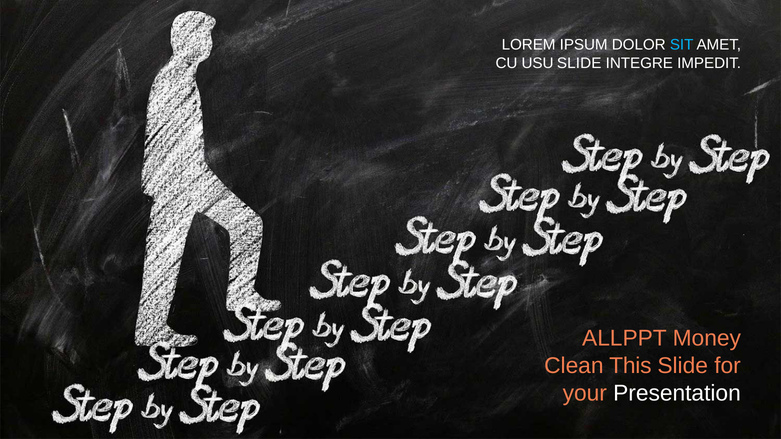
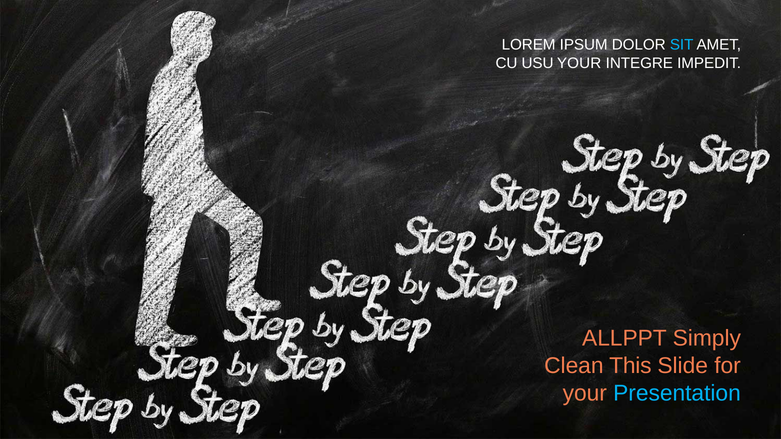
USU SLIDE: SLIDE -> YOUR (579, 63)
Money: Money -> Simply (707, 339)
Presentation colour: white -> light blue (677, 393)
